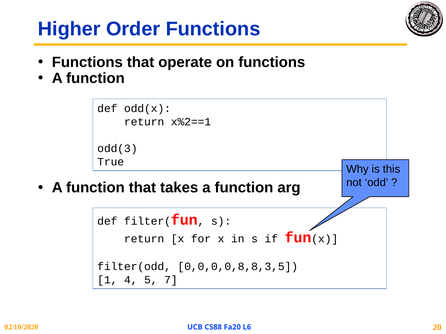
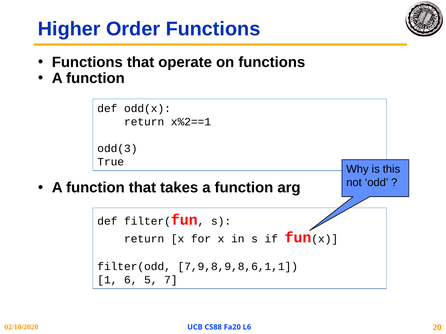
0,0,0,0,8,8,3,5: 0,0,0,0,8,8,3,5 -> 7,9,8,9,8,6,1,1 (238, 267)
4: 4 -> 6 (131, 280)
